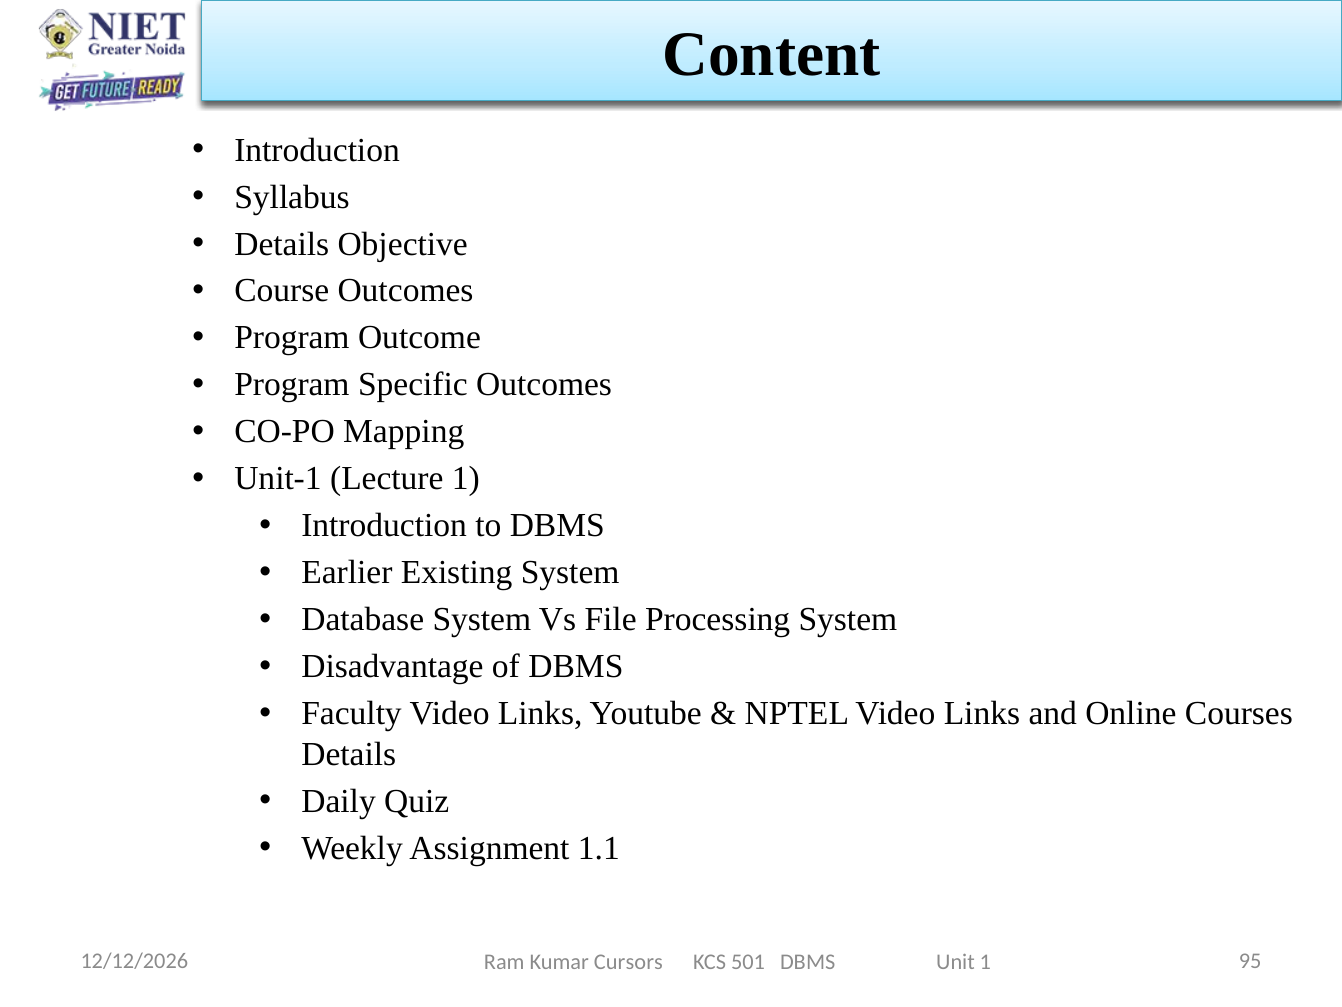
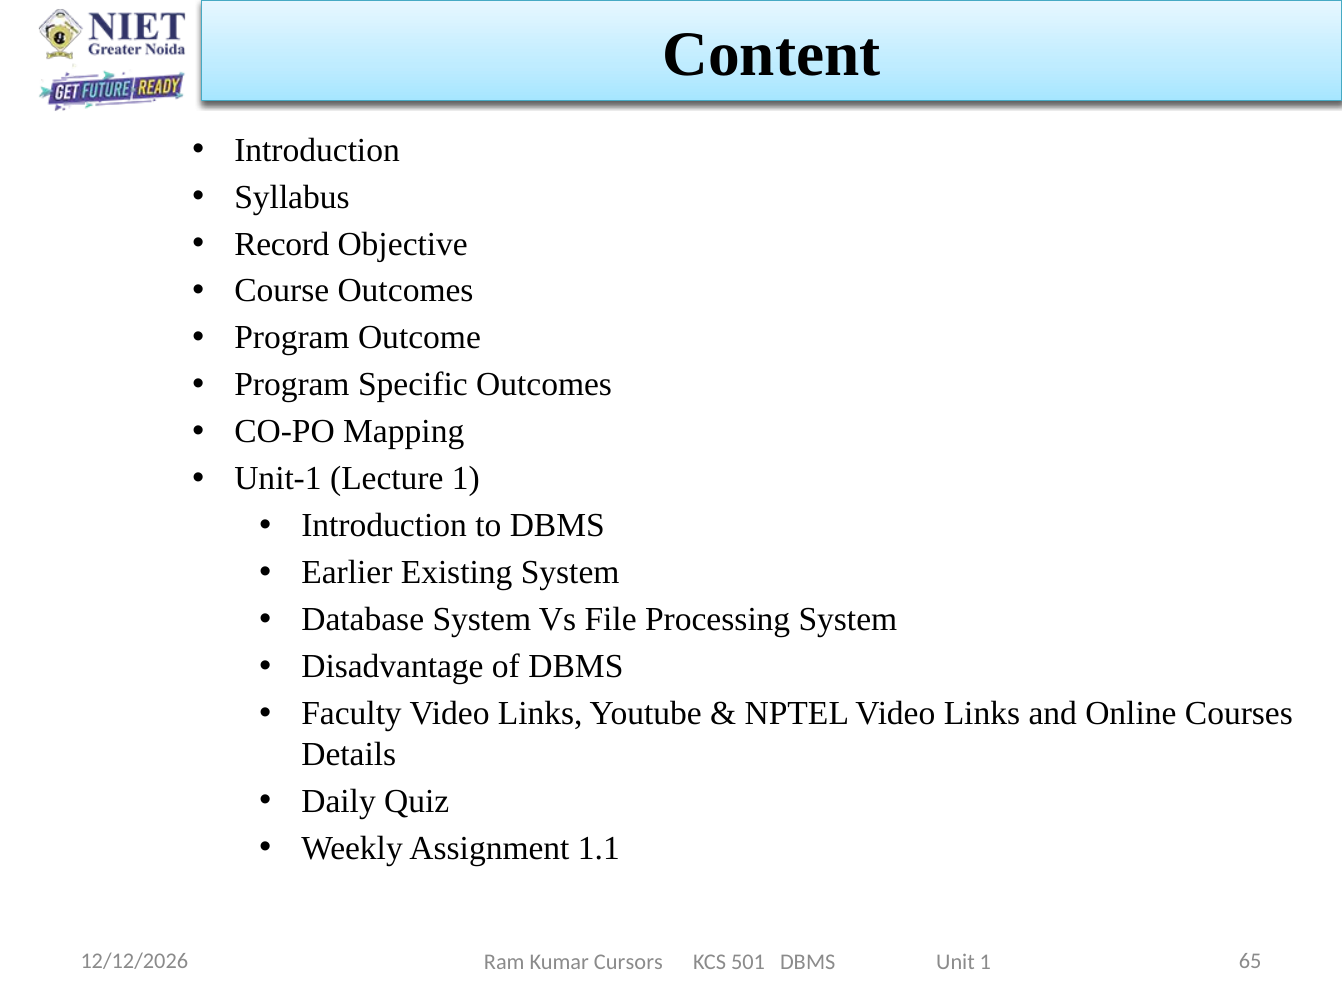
Details: Details -> Record (282, 244)
95: 95 -> 65 (1250, 961)
